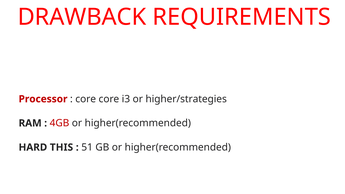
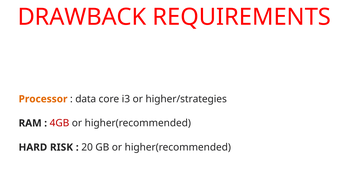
Processor colour: red -> orange (43, 99)
core: core -> data (86, 99)
THIS: THIS -> RISK (61, 147)
51: 51 -> 20 (87, 147)
